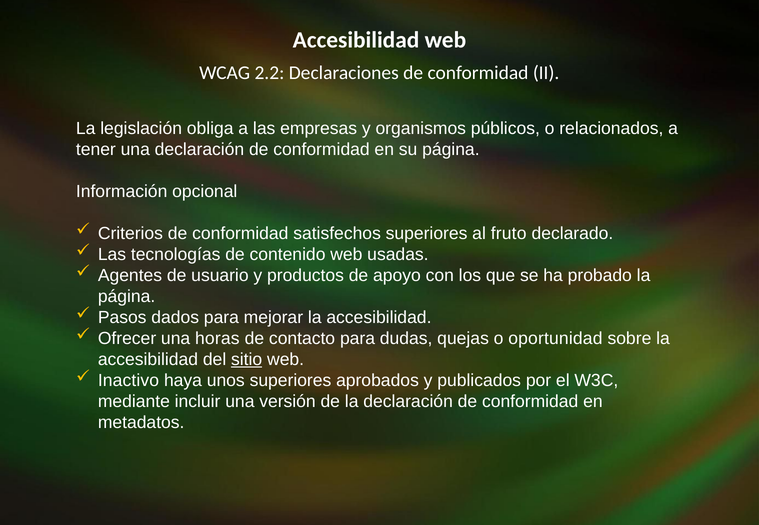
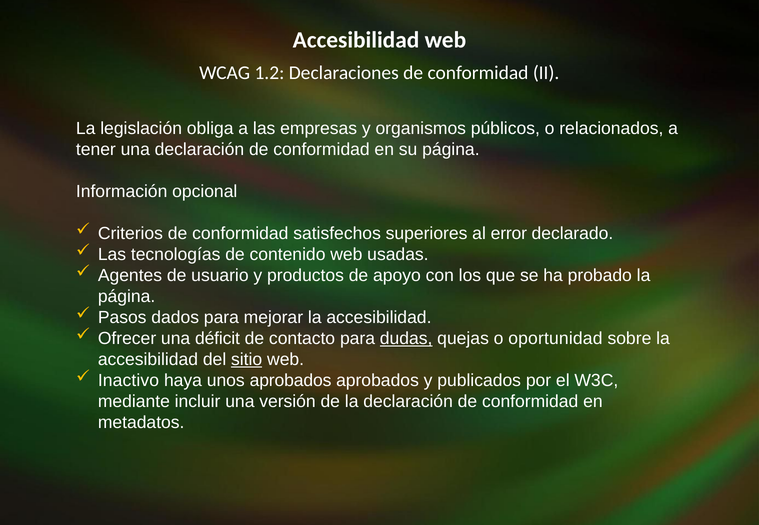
2.2: 2.2 -> 1.2 (269, 73)
fruto: fruto -> error (509, 234)
horas: horas -> déficit (217, 339)
dudas underline: none -> present (406, 339)
unos superiores: superiores -> aprobados (291, 381)
